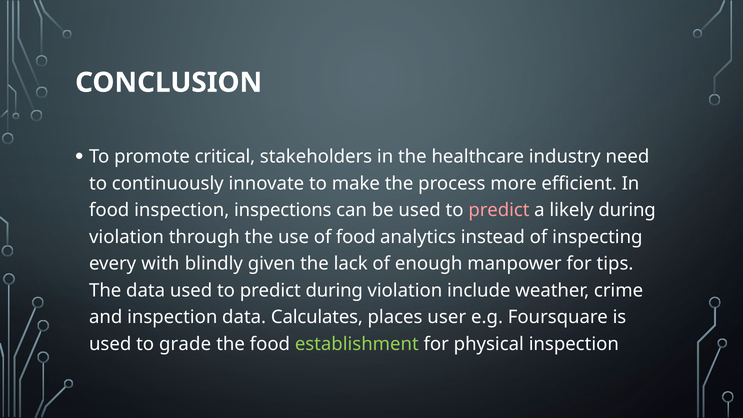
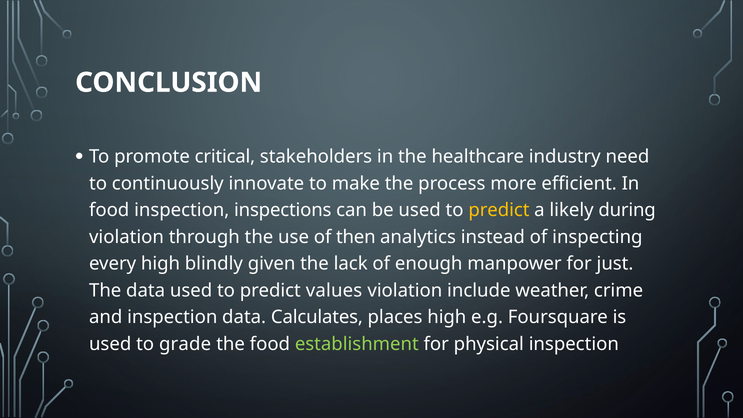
predict colour: pink -> yellow (499, 210)
of food: food -> then (356, 237)
every with: with -> high (161, 264)
tips: tips -> just (615, 264)
predict during: during -> values (334, 291)
places user: user -> high (447, 317)
